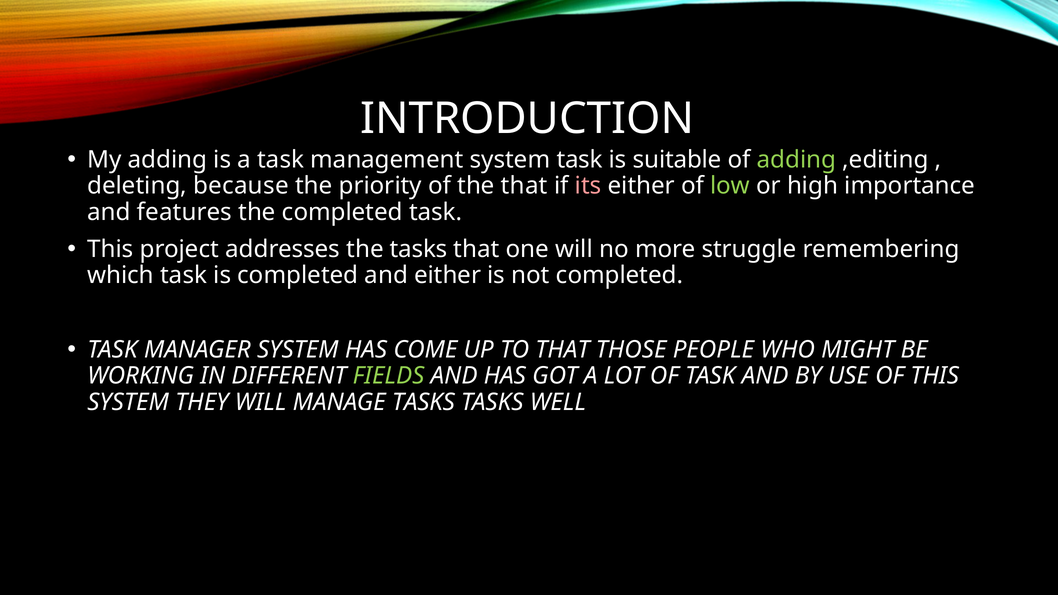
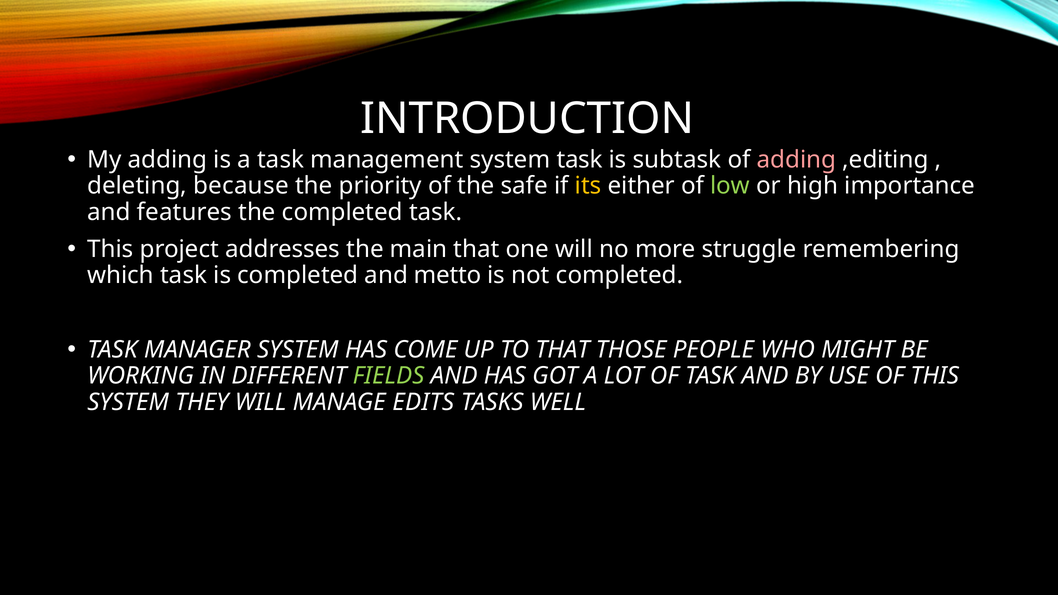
suitable: suitable -> subtask (677, 160)
adding colour: light green -> pink (796, 160)
the that: that -> safe (524, 186)
its colour: pink -> yellow (588, 186)
the tasks: tasks -> main (419, 249)
and either: either -> metto (448, 275)
MANAGE TASKS: TASKS -> EDITS (423, 402)
